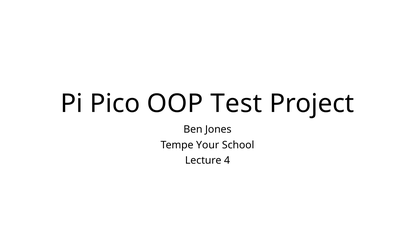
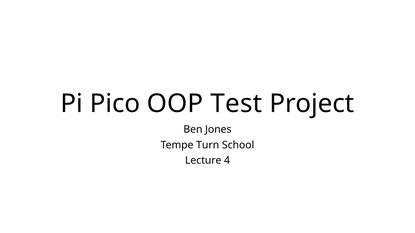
Your: Your -> Turn (208, 145)
